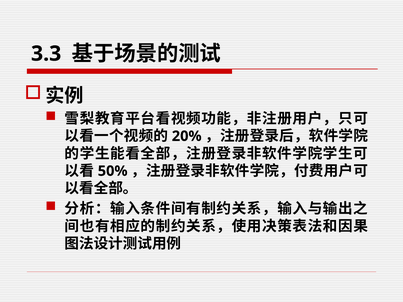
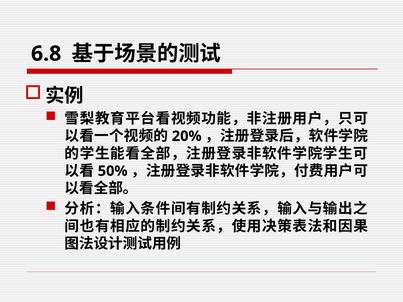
3.3: 3.3 -> 6.8 (46, 54)
